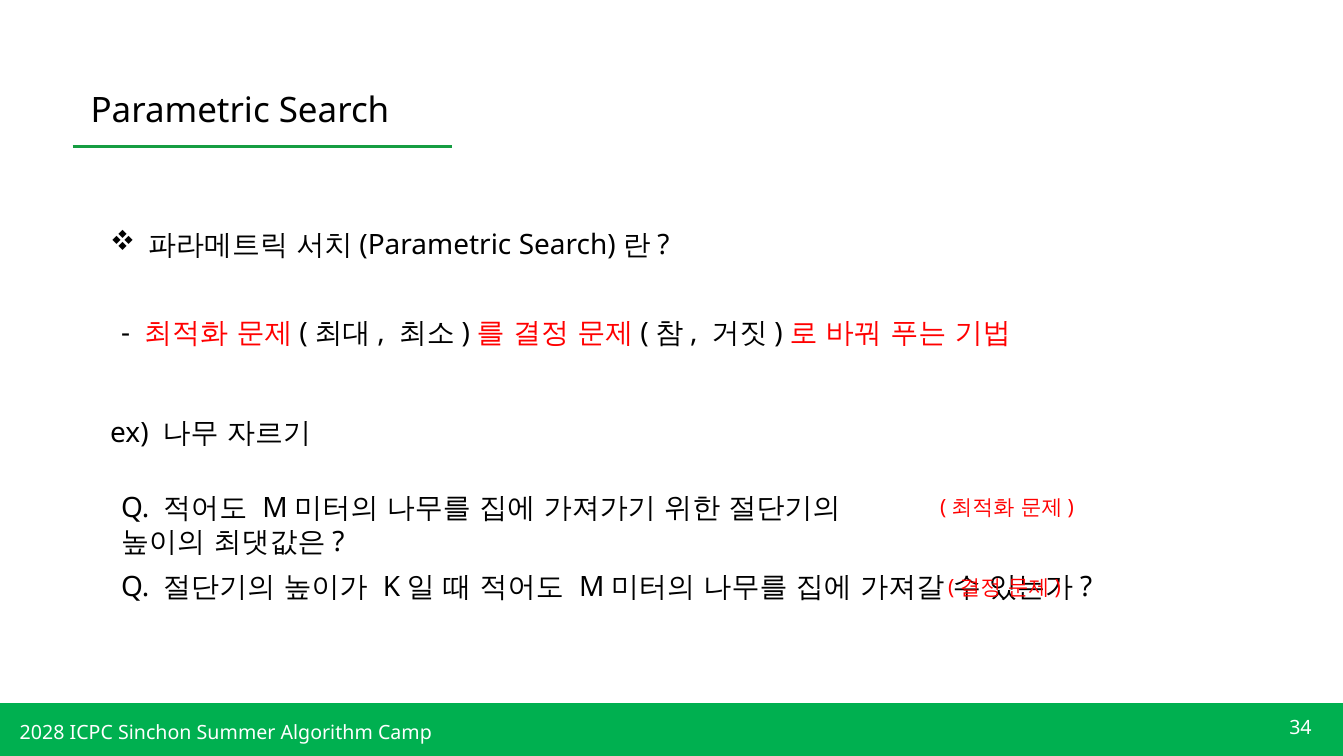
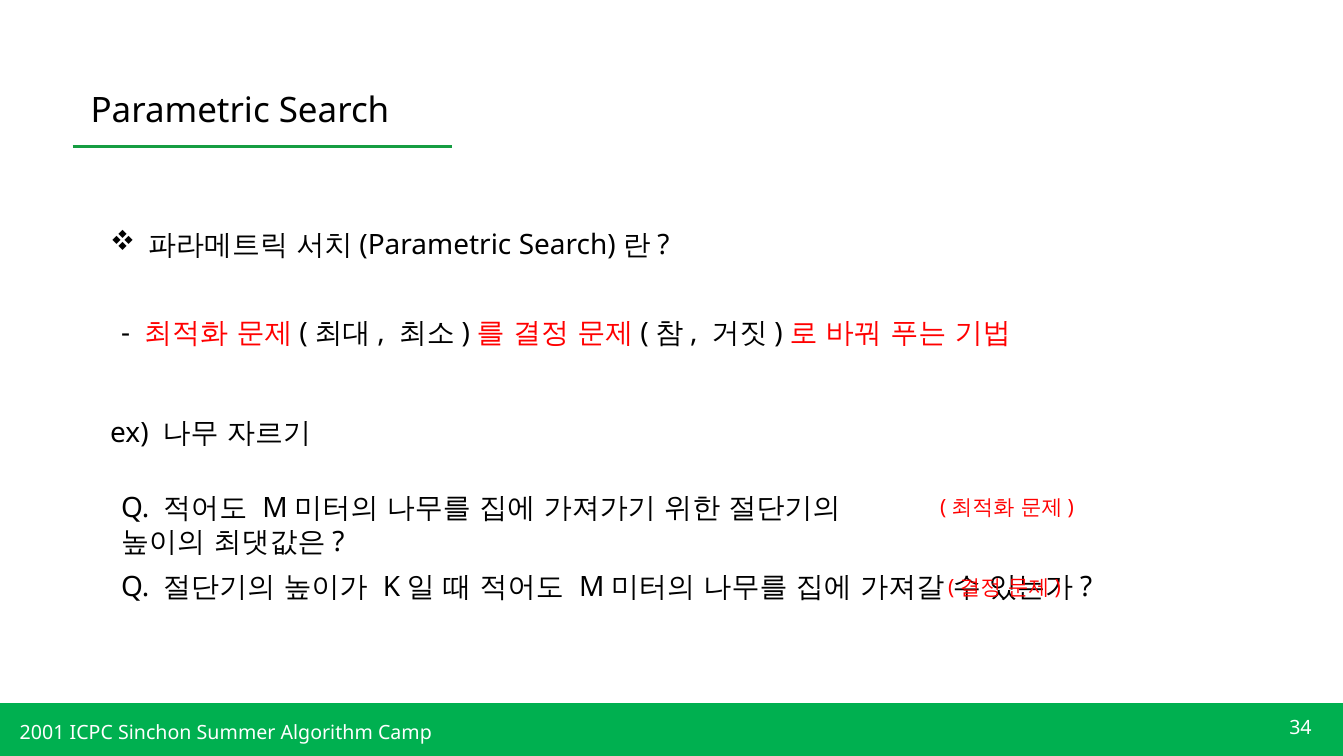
2028: 2028 -> 2001 (42, 733)
